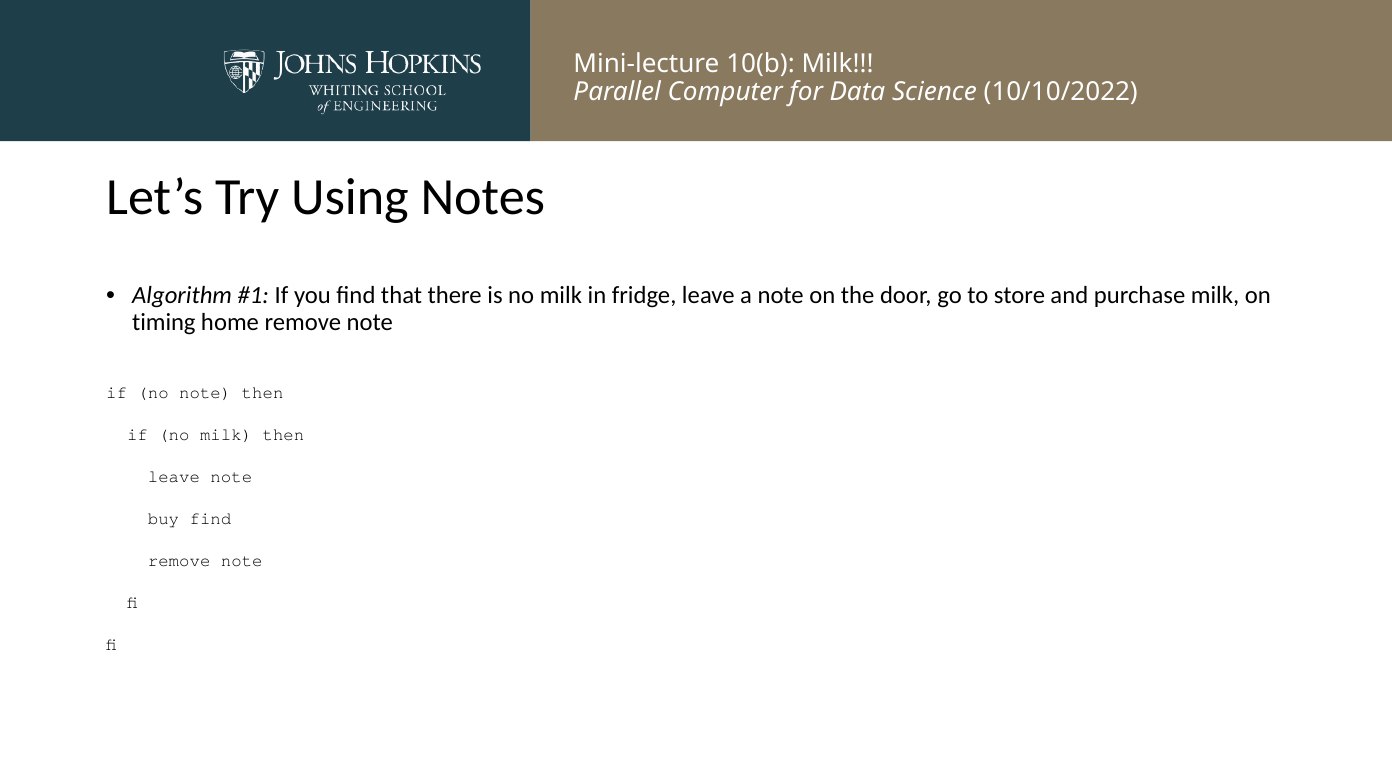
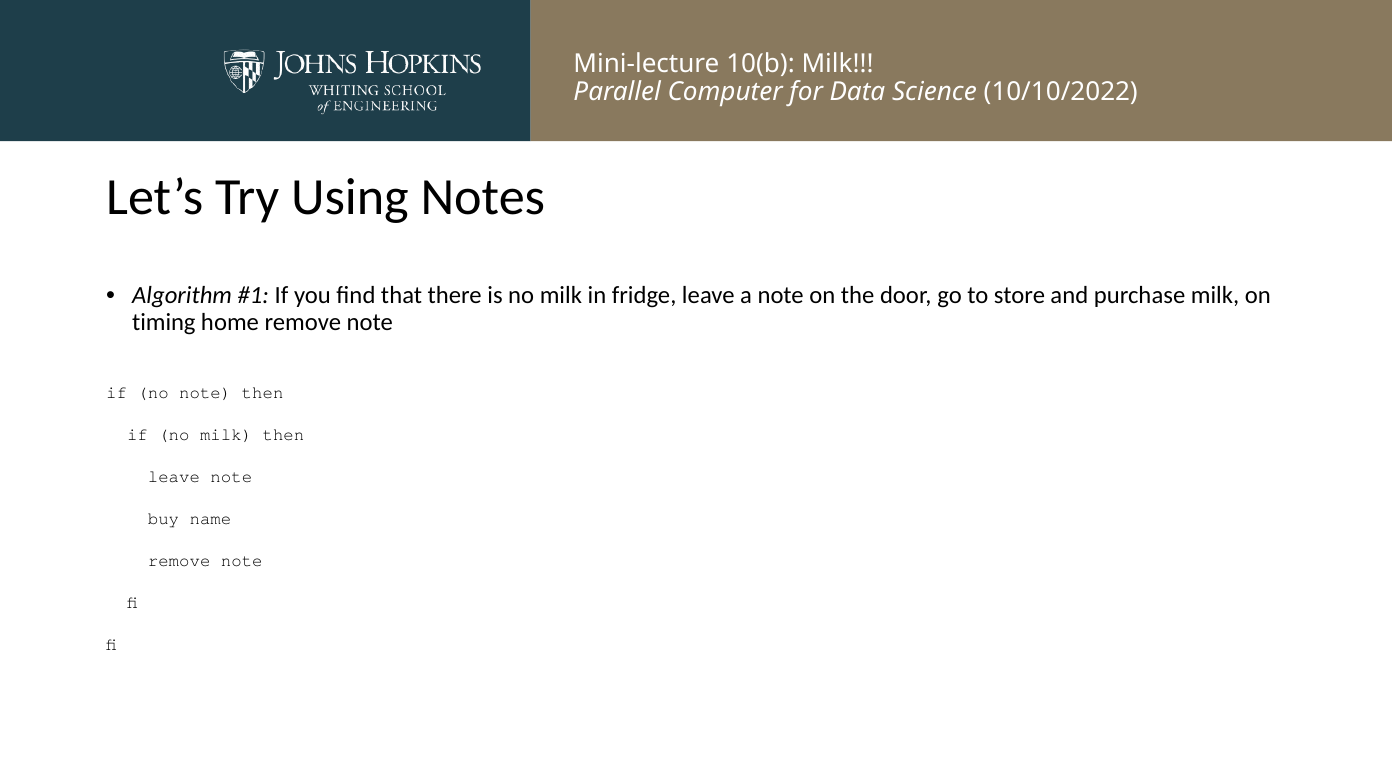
buy find: find -> name (210, 519)
